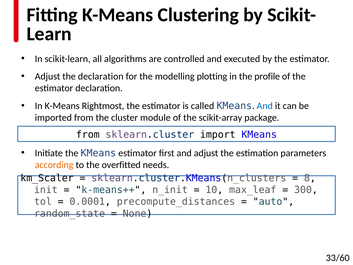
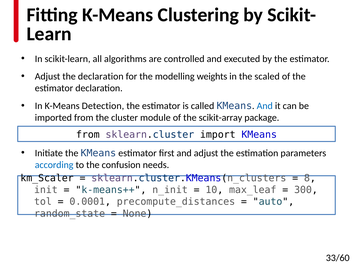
plotting: plotting -> weights (212, 76)
profile: profile -> scaled (267, 76)
Rightmost: Rightmost -> Detection (103, 106)
according colour: orange -> blue (54, 165)
overfitted: overfitted -> confusion (121, 165)
